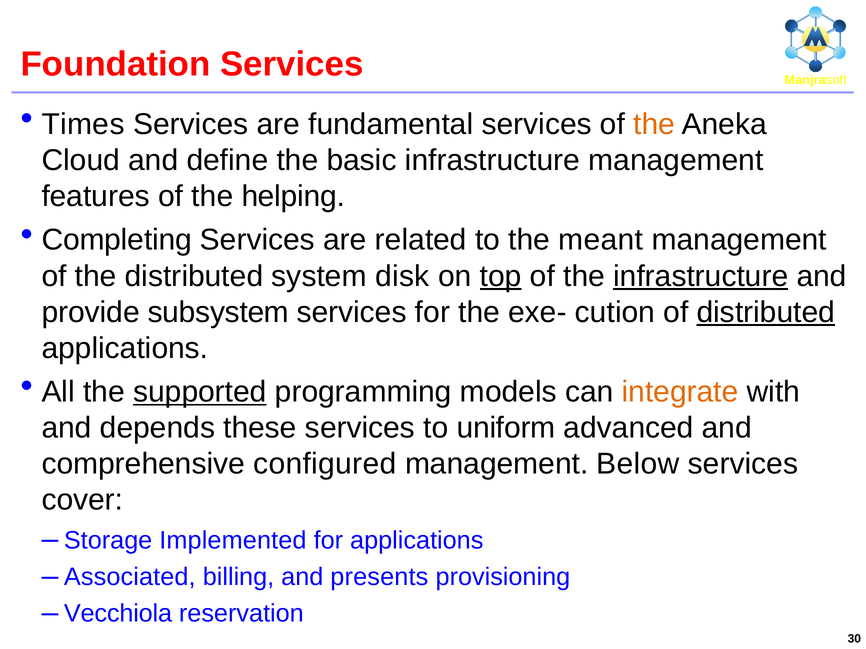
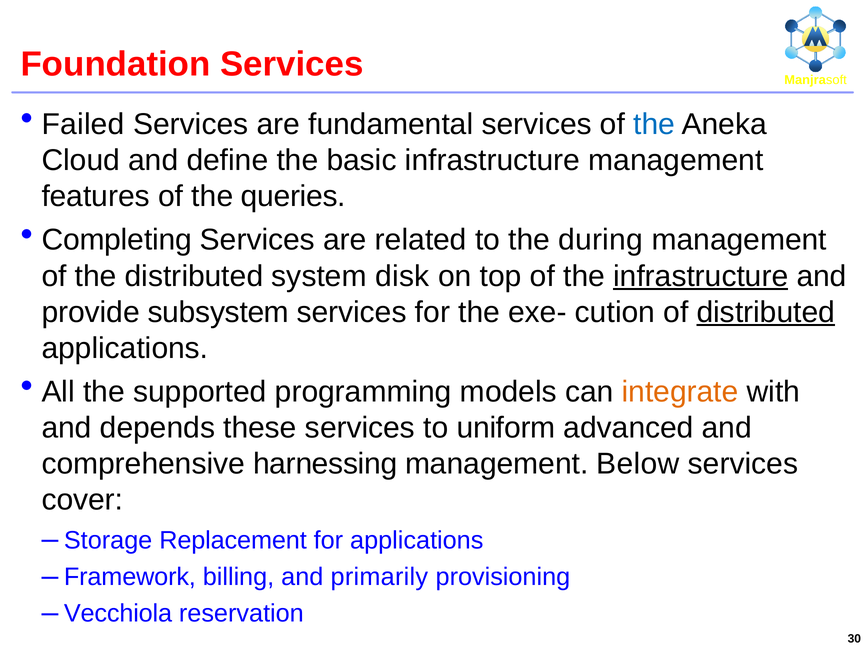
Times: Times -> Failed (83, 125)
the colour: orange -> blue (654, 125)
helping: helping -> queries (293, 197)
meant: meant -> during (601, 240)
top underline: present -> none (501, 276)
supported underline: present -> none (200, 392)
configured: configured -> harnessing (325, 464)
Implemented: Implemented -> Replacement (233, 541)
Associated: Associated -> Framework (130, 577)
presents: presents -> primarily (379, 577)
